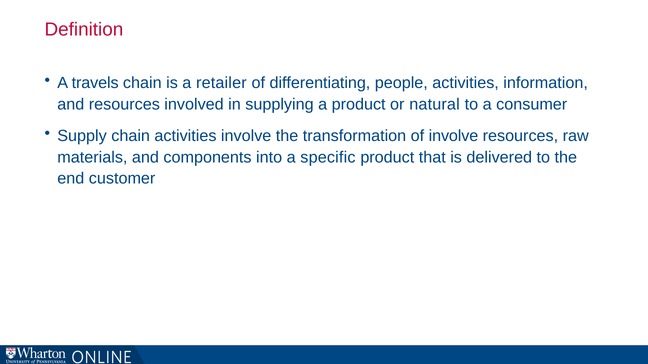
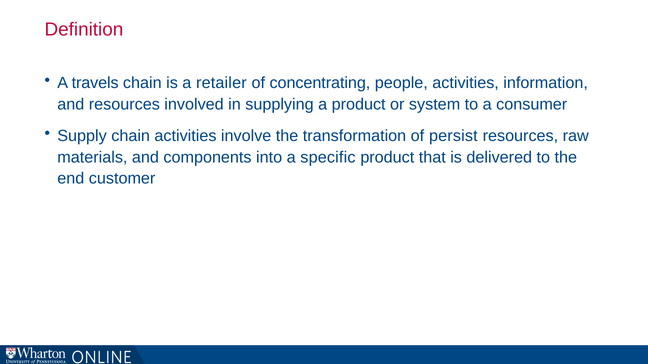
differentiating: differentiating -> concentrating (320, 83)
natural: natural -> system (435, 105)
of involve: involve -> persist (453, 136)
